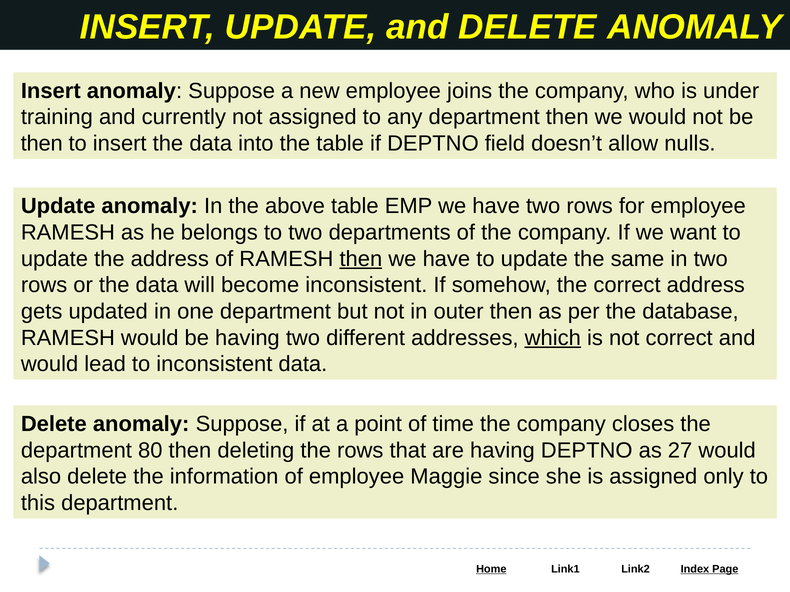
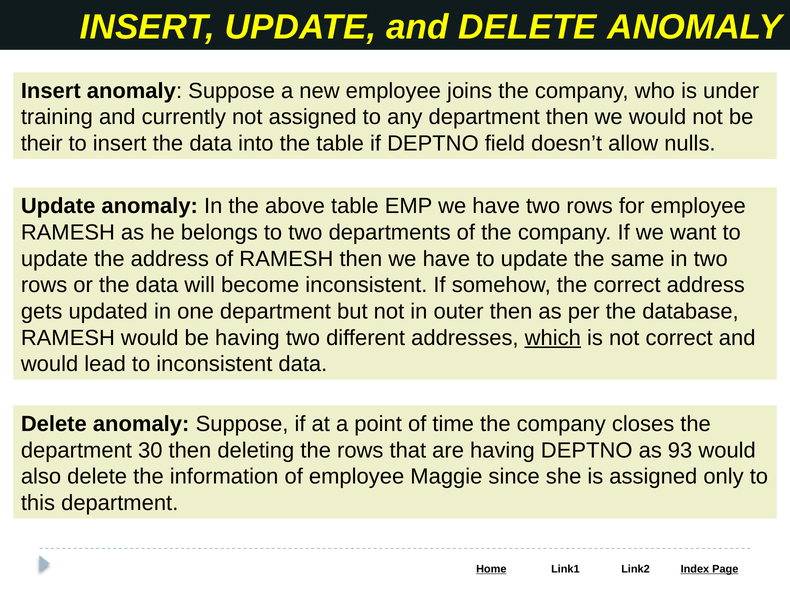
then: then -> their (42, 144)
then underline: present -> none (361, 259)
80: 80 -> 30 (150, 451)
27: 27 -> 93 (680, 451)
